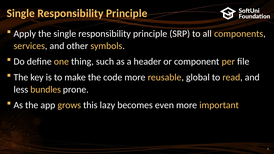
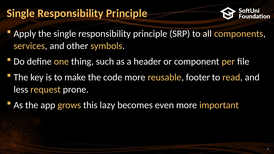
global: global -> footer (198, 77)
bundles: bundles -> request (46, 90)
